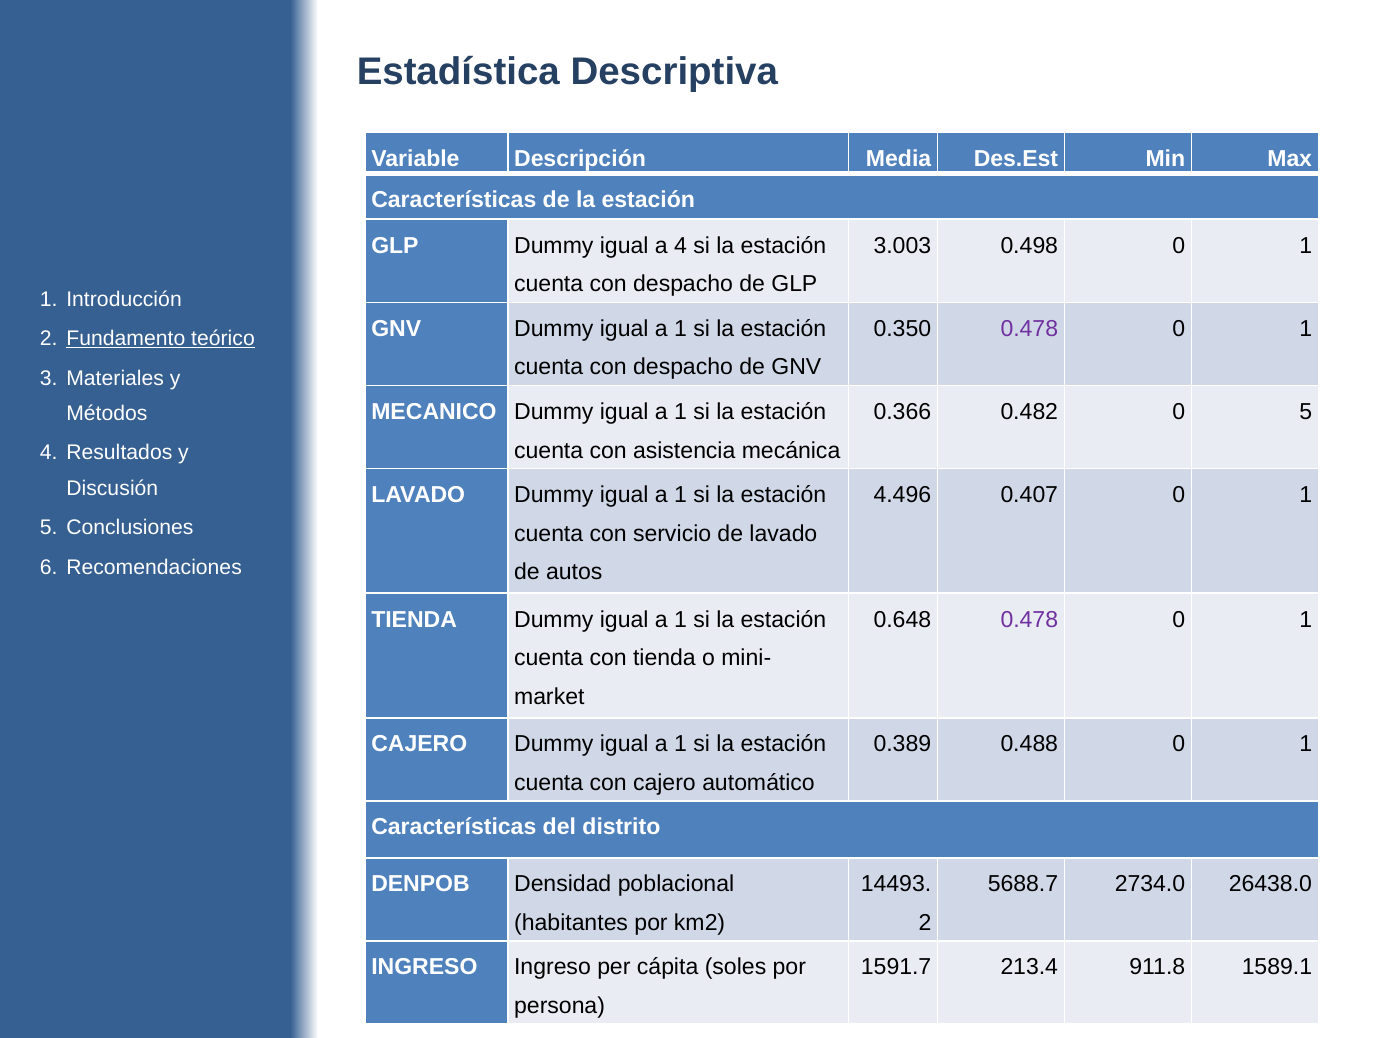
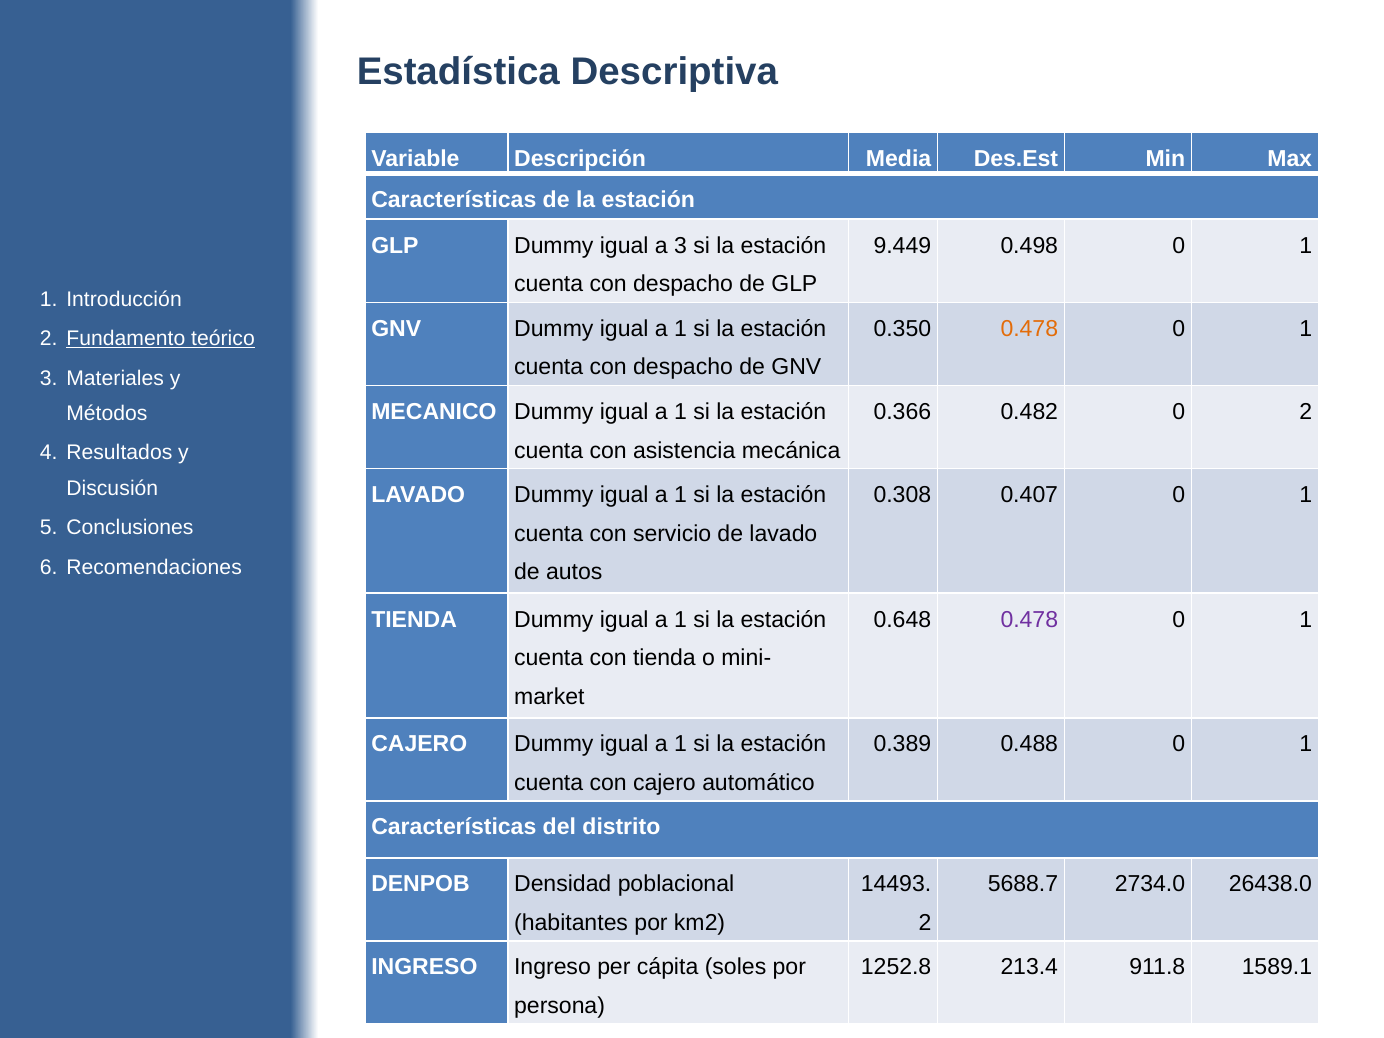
a 4: 4 -> 3 (680, 246)
3.003: 3.003 -> 9.449 (902, 246)
0.478 colour: purple -> orange (1029, 329)
0 5: 5 -> 2 (1306, 412)
4.496: 4.496 -> 0.308 (902, 495)
1591.7: 1591.7 -> 1252.8 (896, 967)
